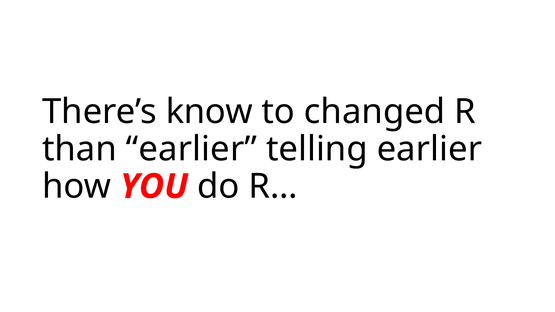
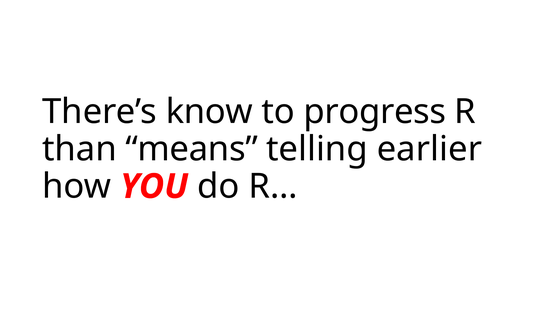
changed: changed -> progress (375, 112)
than earlier: earlier -> means (192, 149)
